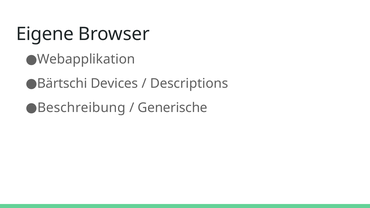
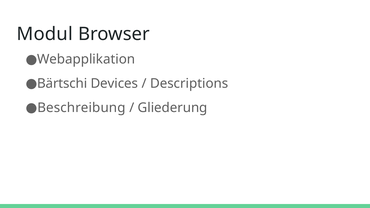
Eigene: Eigene -> Modul (45, 34)
Generische: Generische -> Gliederung (173, 108)
